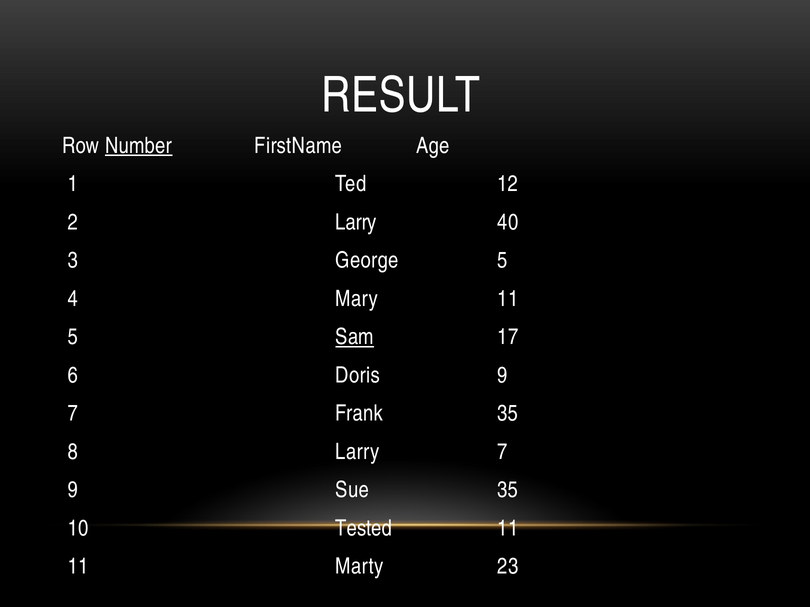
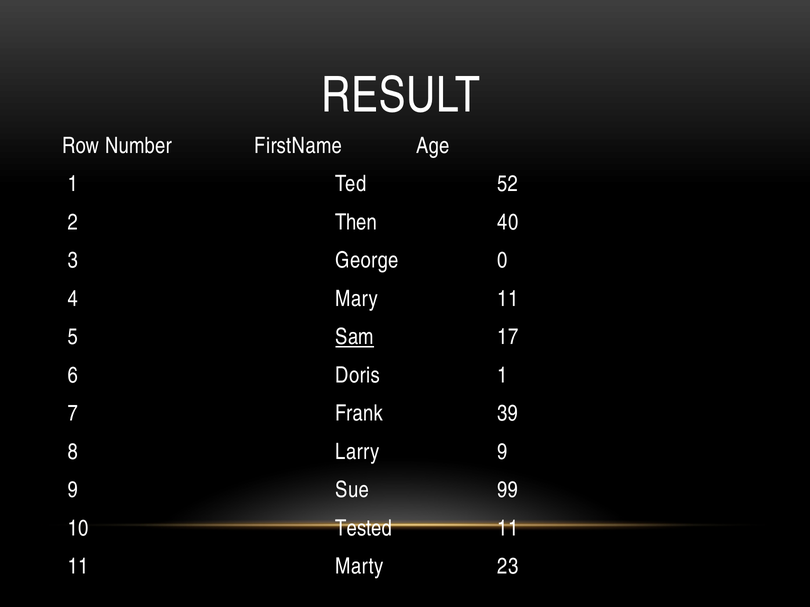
Number underline: present -> none (139, 146)
12: 12 -> 52 (508, 184)
2 Larry: Larry -> Then (356, 222)
George 5: 5 -> 0 (503, 261)
Doris 9: 9 -> 1 (503, 376)
Frank 35: 35 -> 39 (508, 414)
Larry 7: 7 -> 9 (503, 452)
Sue 35: 35 -> 99 (508, 490)
